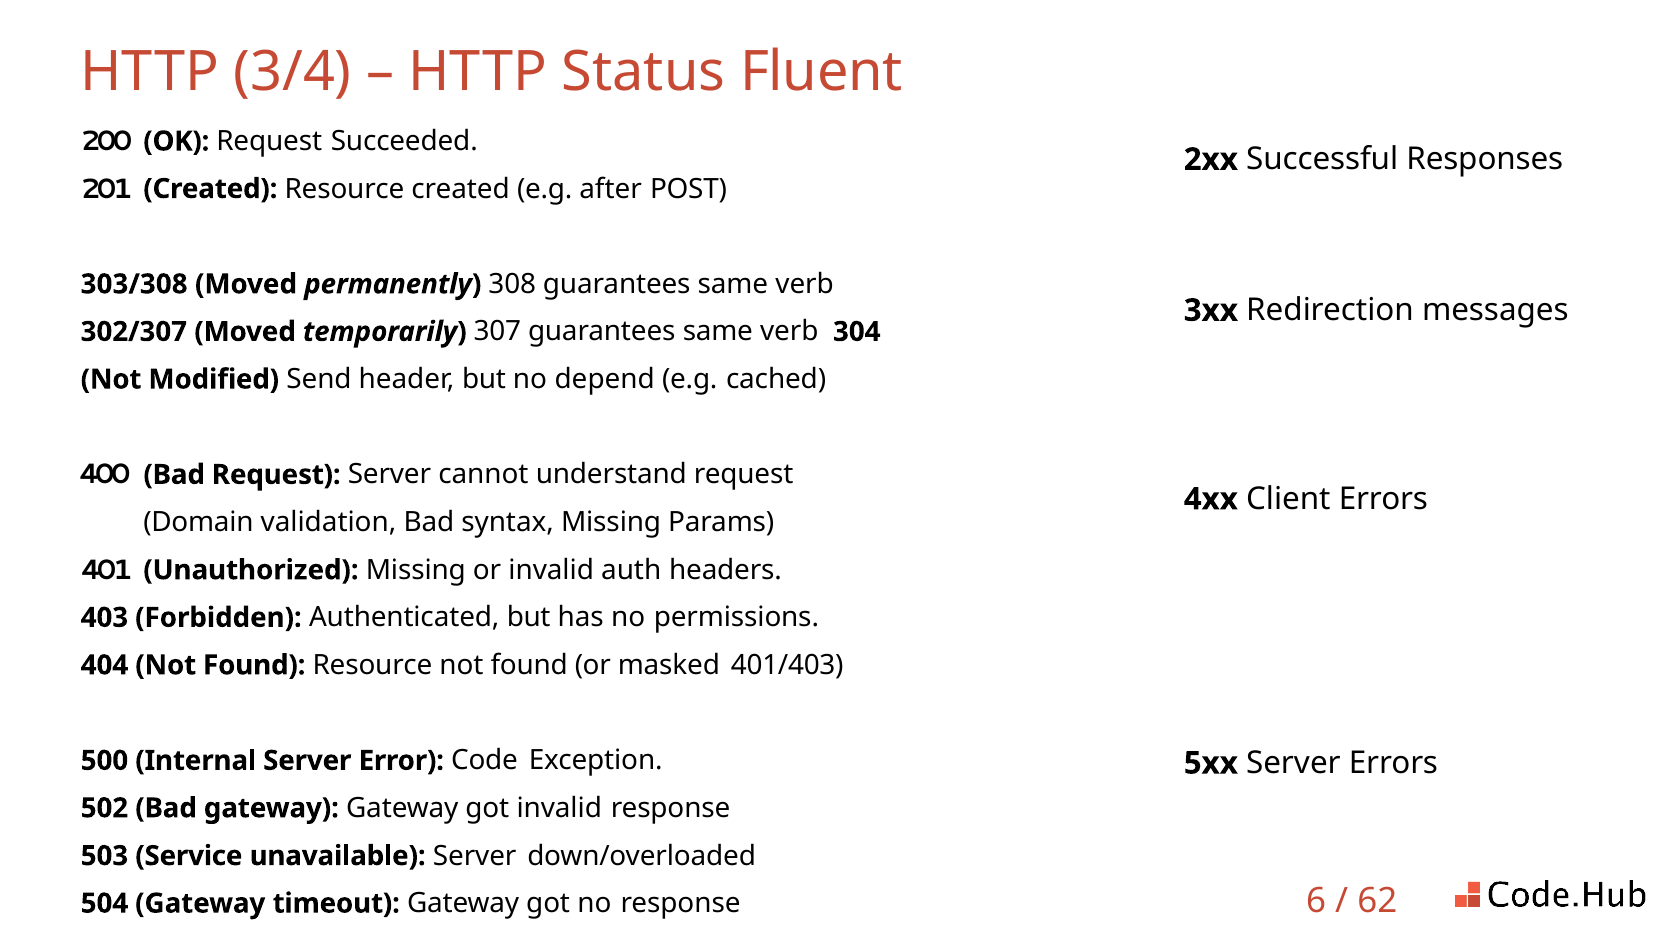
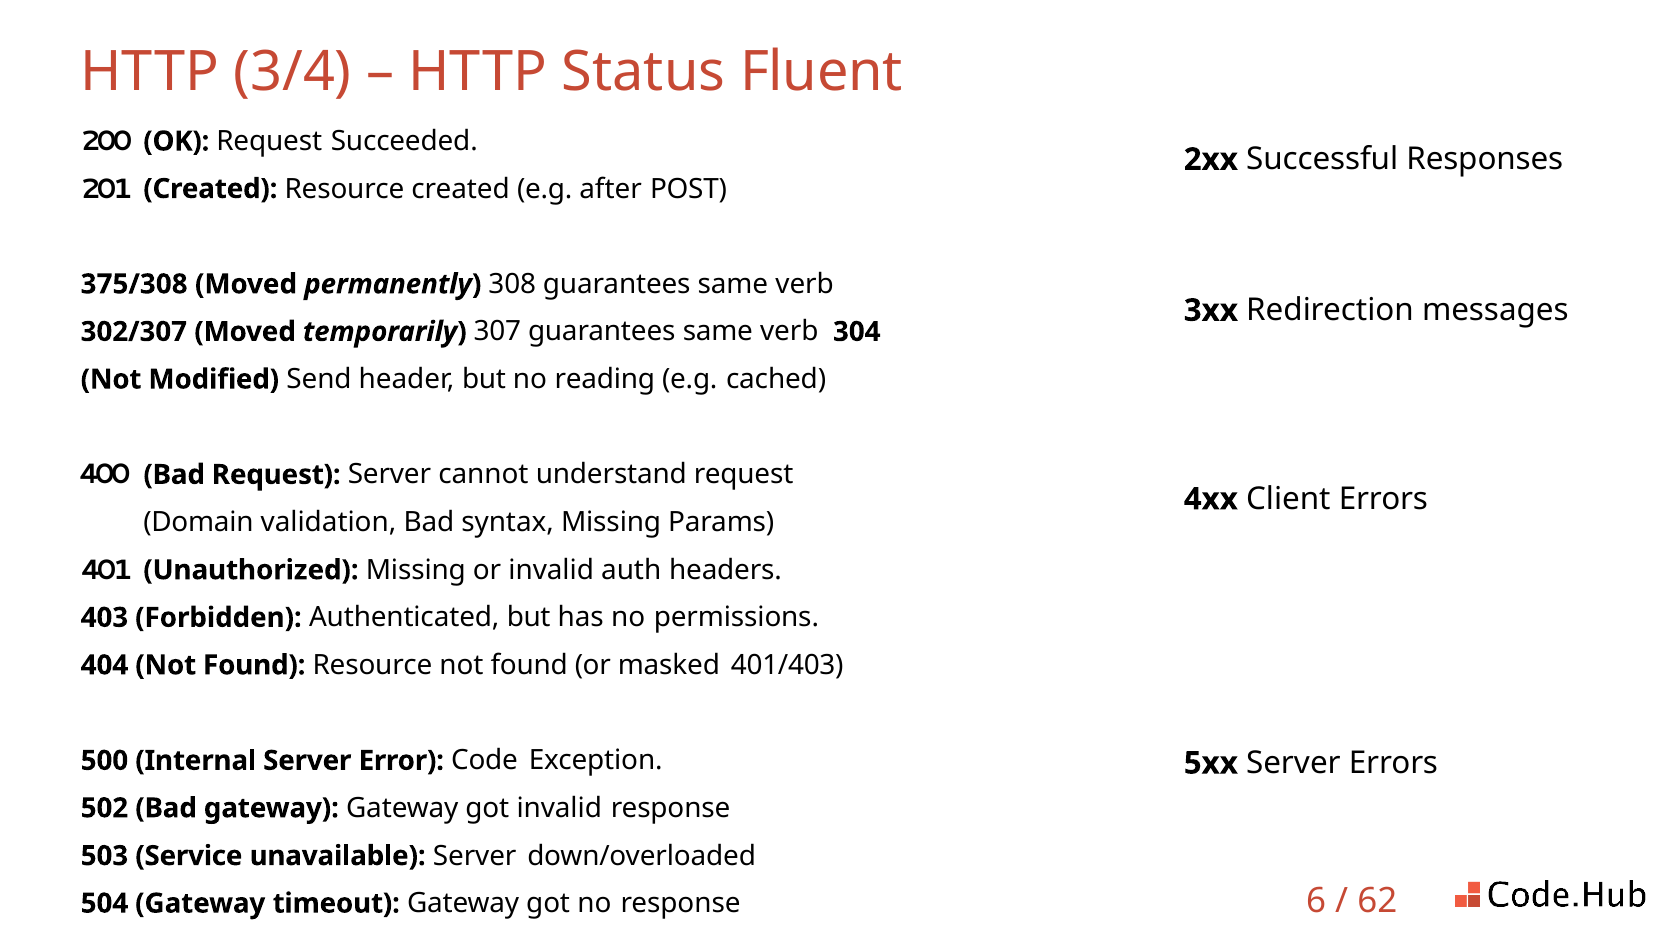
303/308: 303/308 -> 375/308 (134, 284)
depend: depend -> reading (605, 379)
